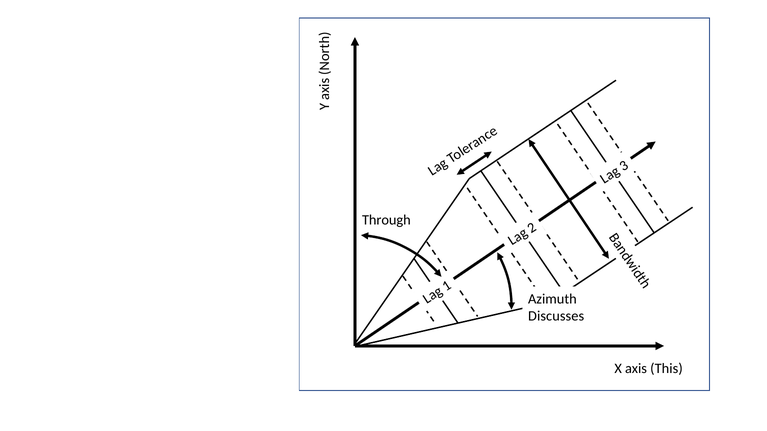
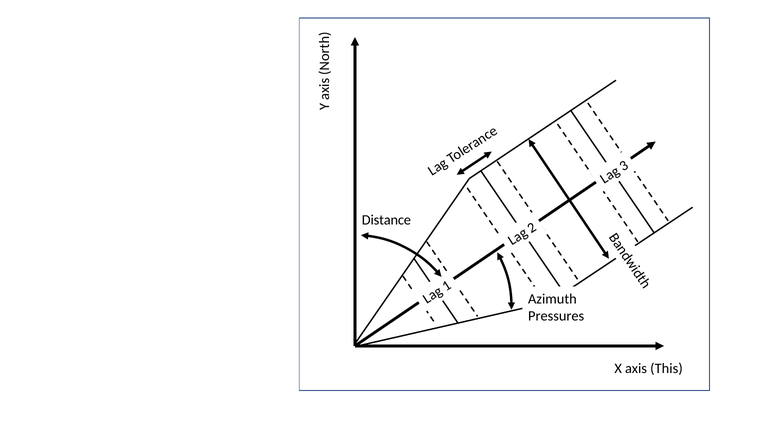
Through: Through -> Distance (386, 220)
Discusses: Discusses -> Pressures (556, 317)
